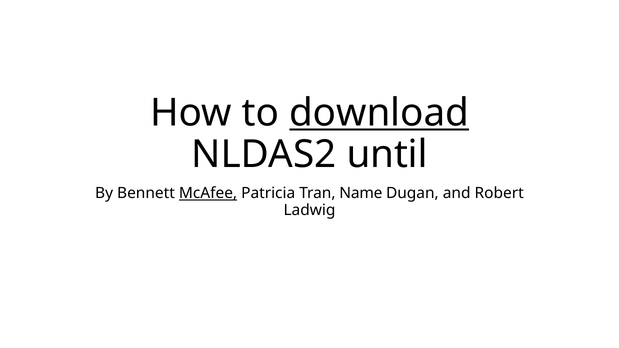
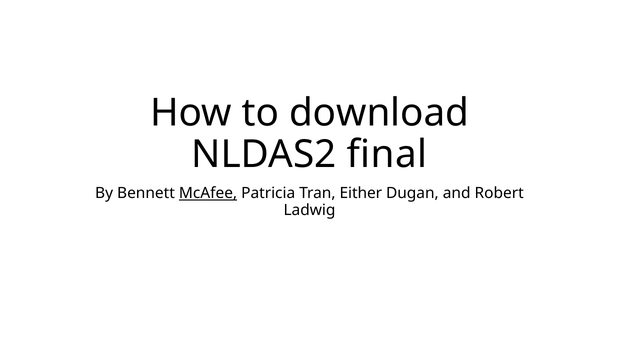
download underline: present -> none (379, 113)
until: until -> final (387, 155)
Name: Name -> Either (361, 193)
